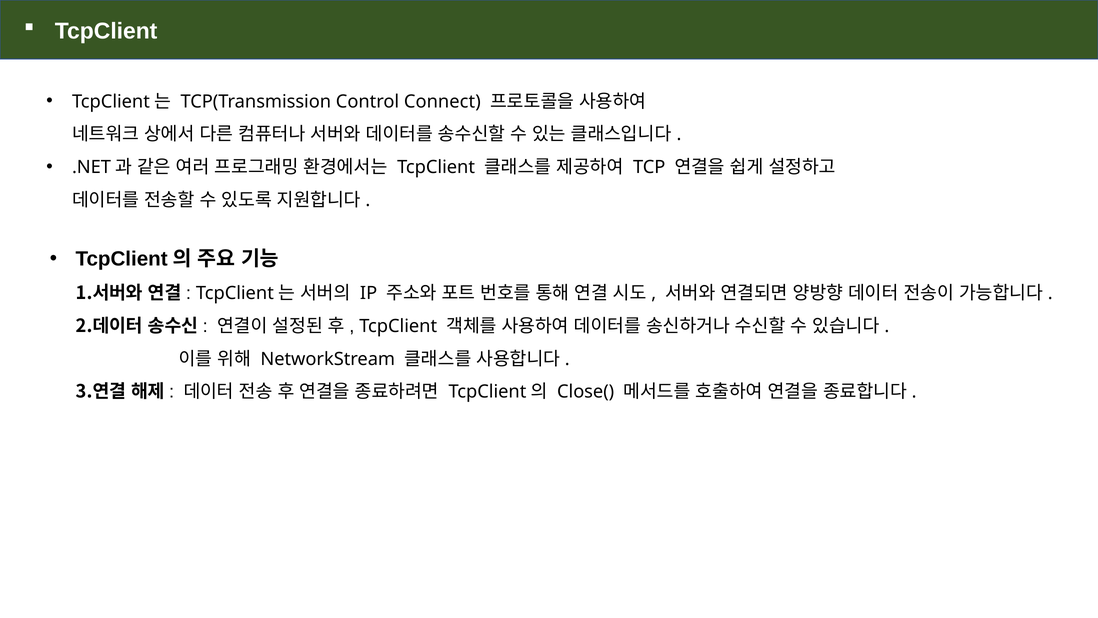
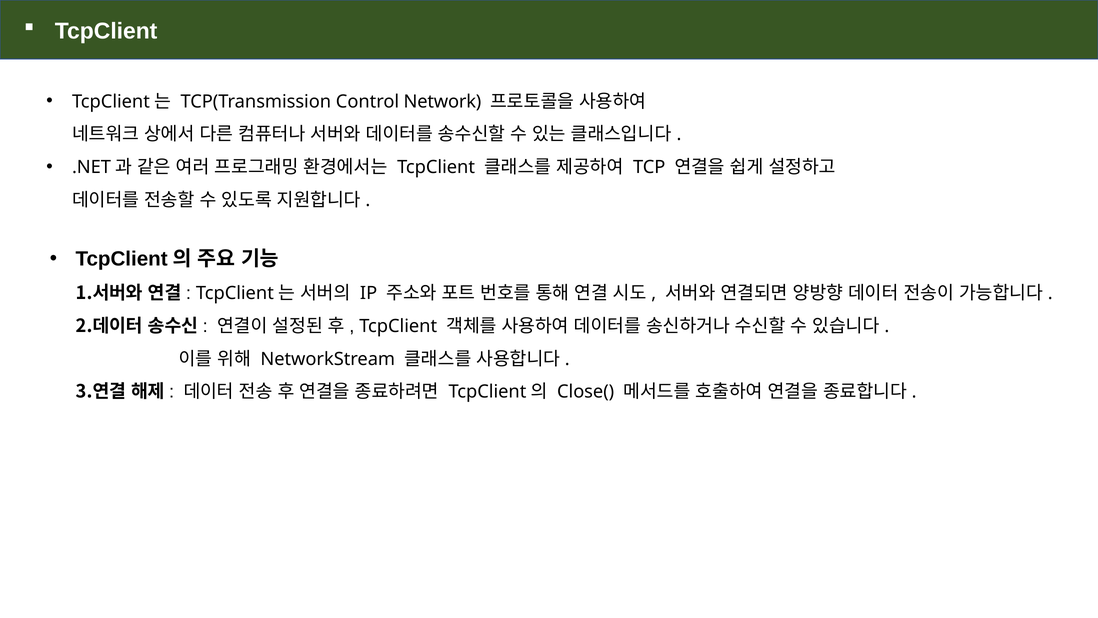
Connect: Connect -> Network (442, 101)
